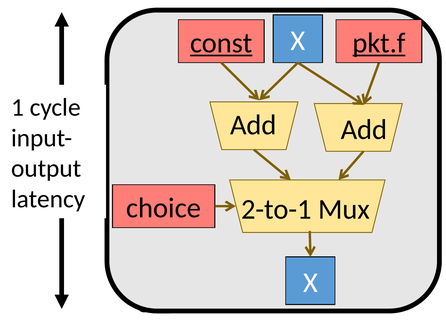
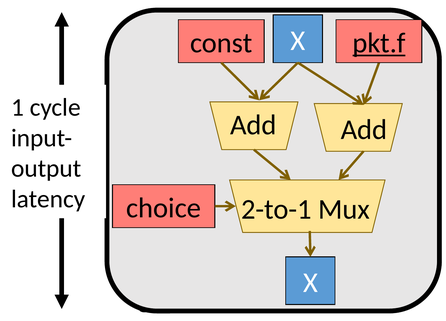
const underline: present -> none (221, 43)
